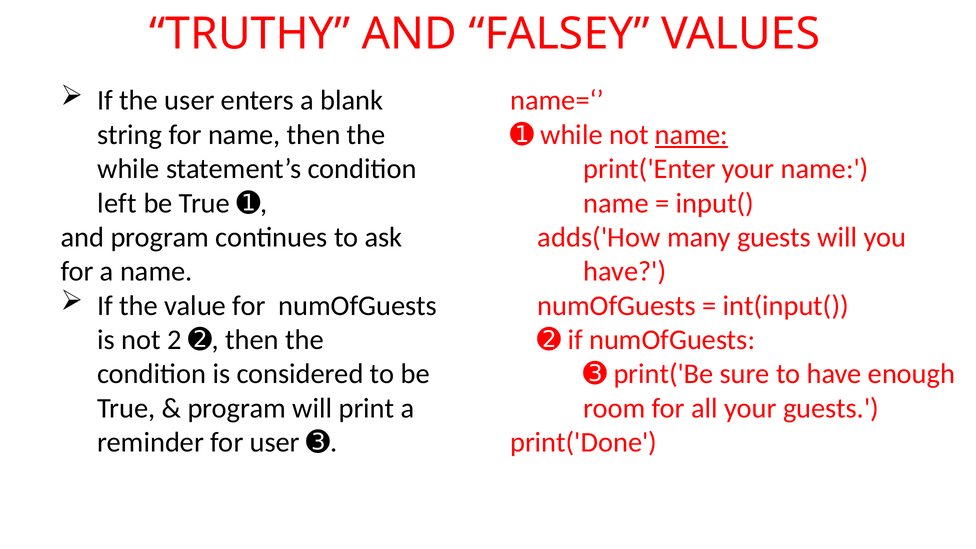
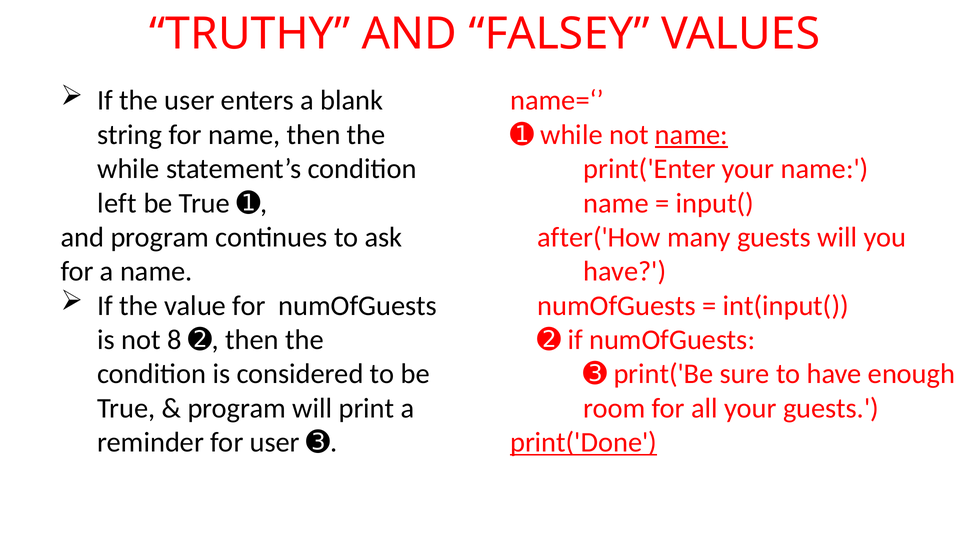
adds('How: adds('How -> after('How (599, 237)
2: 2 -> 8 (174, 340)
print('Done underline: none -> present (584, 442)
